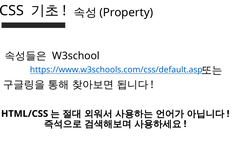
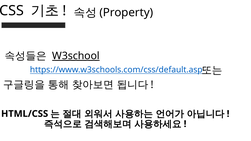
W3school underline: none -> present (76, 56)
